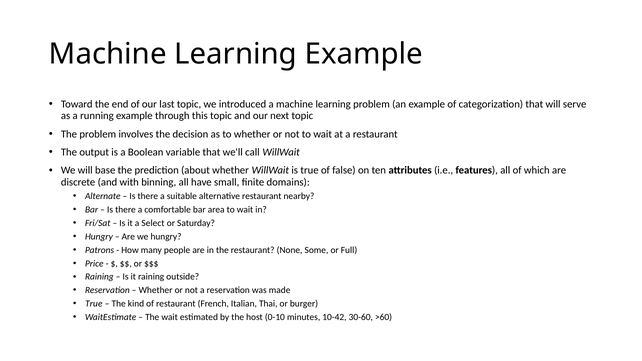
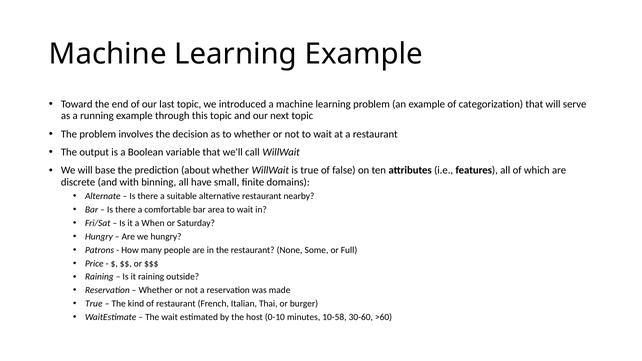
Select: Select -> When (153, 223)
10-42: 10-42 -> 10-58 (334, 317)
